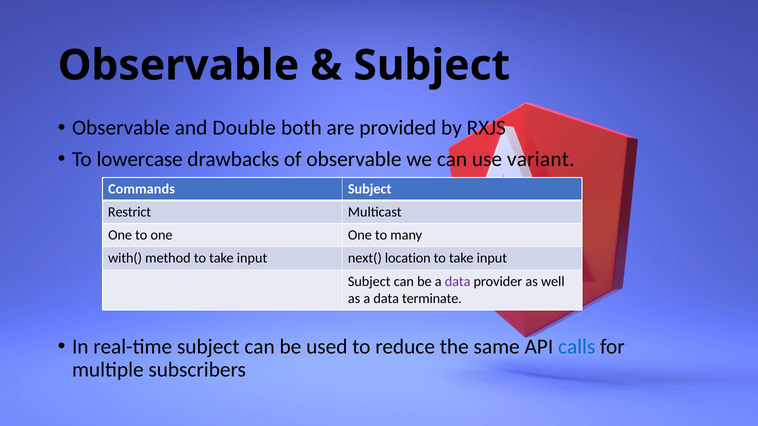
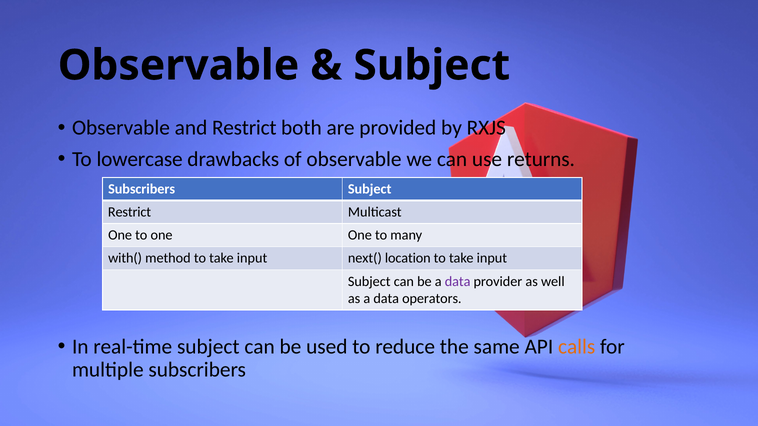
and Double: Double -> Restrict (244, 128)
variant: variant -> returns (541, 159)
Commands: Commands -> Subscribers (142, 189)
terminate: terminate -> operators (432, 299)
calls colour: blue -> orange (577, 347)
